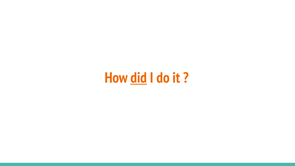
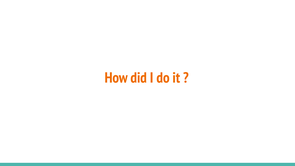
did underline: present -> none (139, 78)
